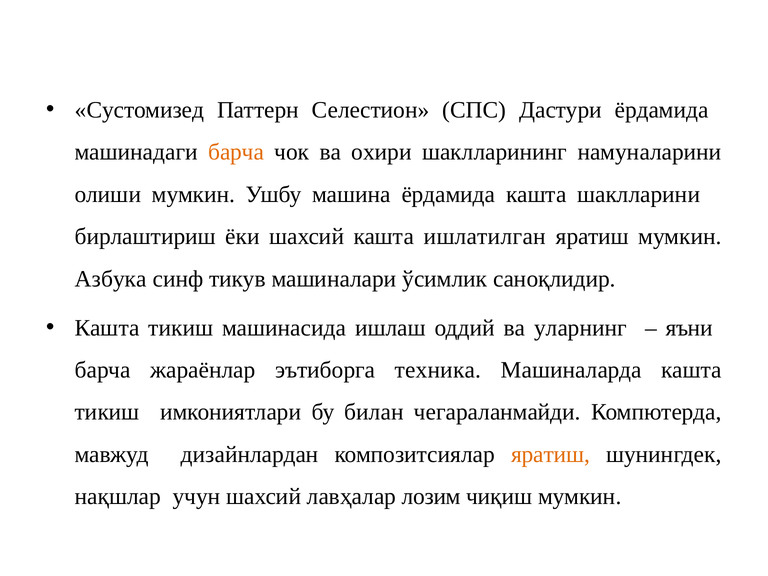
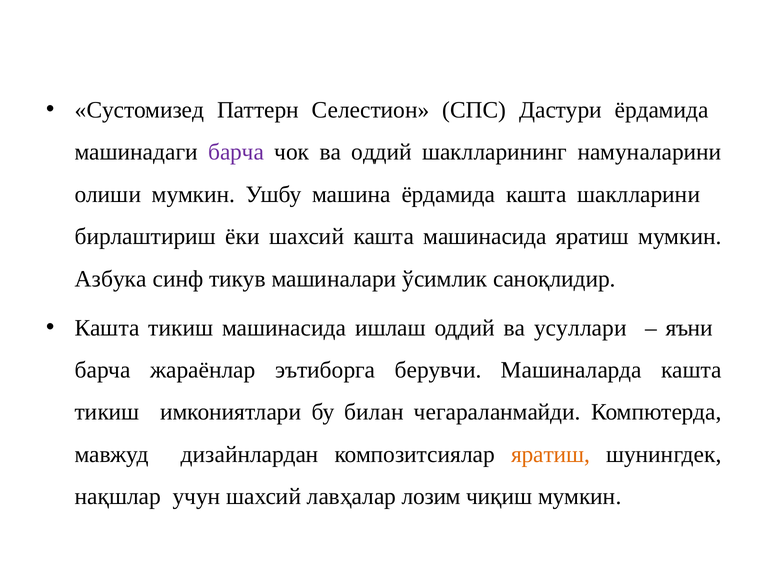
барча colour: orange -> purple (236, 152)
ва охири: охири -> оддий (382, 152)
кашта ишлатилган: ишлатилган -> машинасида (485, 237)
уларнинг: уларнинг -> усуллари (580, 328)
техника: техника -> берувчи (438, 370)
